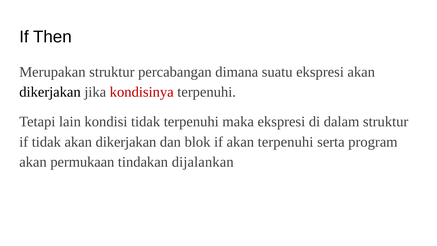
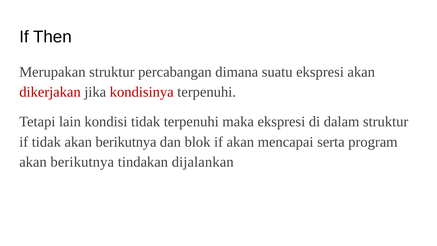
dikerjakan colour: black -> red (50, 92)
tidak akan dikerjakan: dikerjakan -> berikutnya (126, 142)
akan terpenuhi: terpenuhi -> mencapai (286, 142)
permukaan: permukaan -> berikutnya (82, 162)
